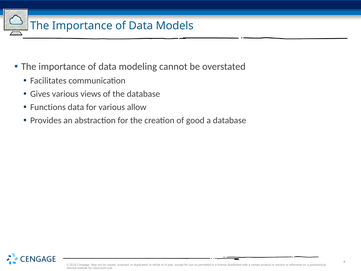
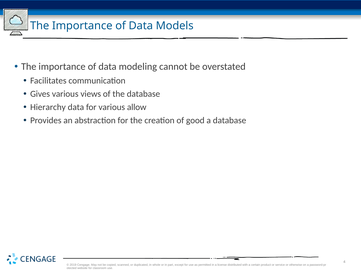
Functions: Functions -> Hierarchy (48, 107)
